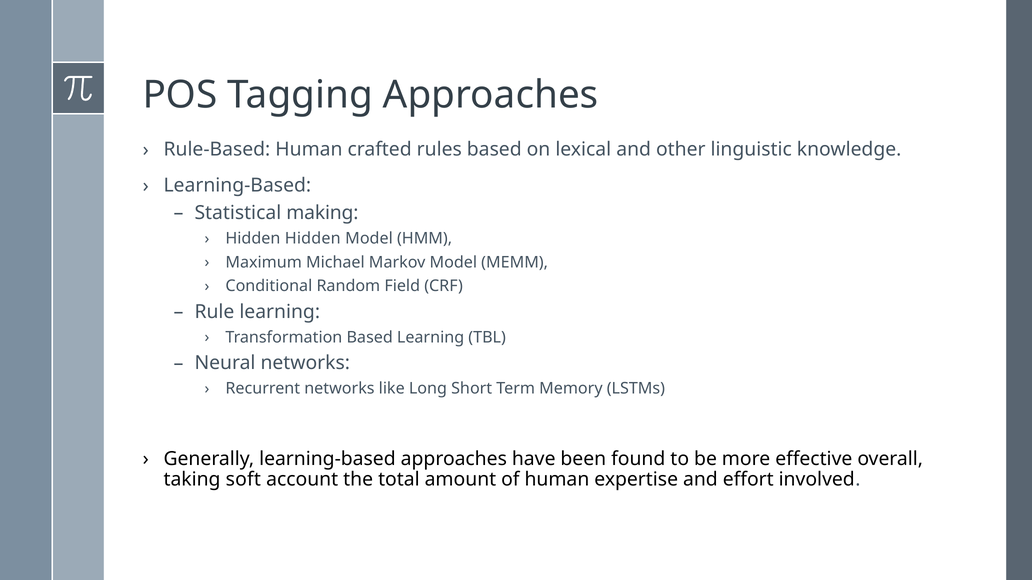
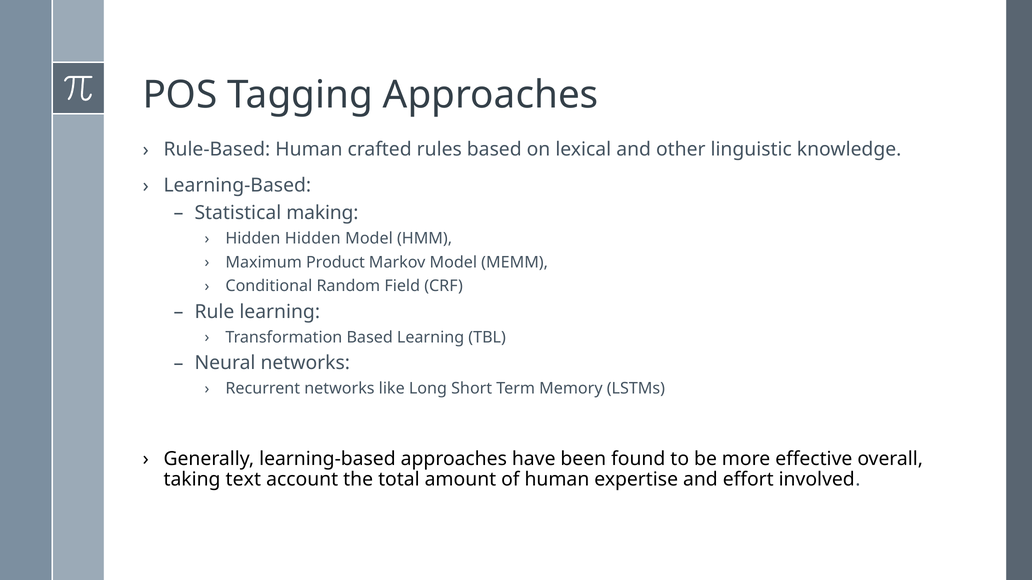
Michael: Michael -> Product (335, 263)
soft: soft -> text (243, 480)
